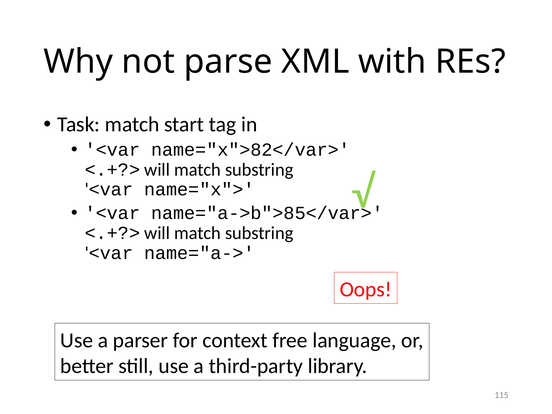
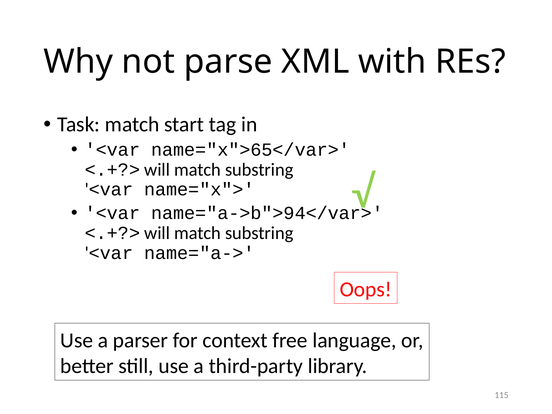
name="x">82</var>: name="x">82</var> -> name="x">65</var> (251, 150)
name="a->b">85</var>: name="a->b">85</var> -> name="a->b">94</var> (267, 213)
